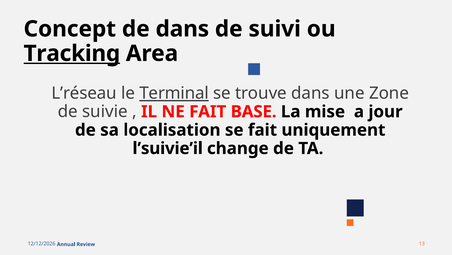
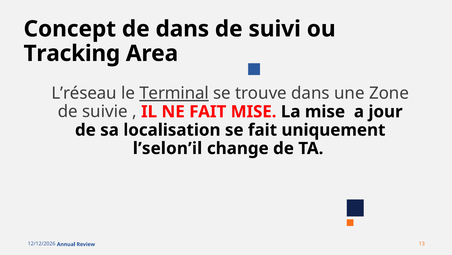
Tracking underline: present -> none (72, 53)
FAIT BASE: BASE -> MISE (254, 111)
l’suivie’il: l’suivie’il -> l’selon’il (168, 148)
